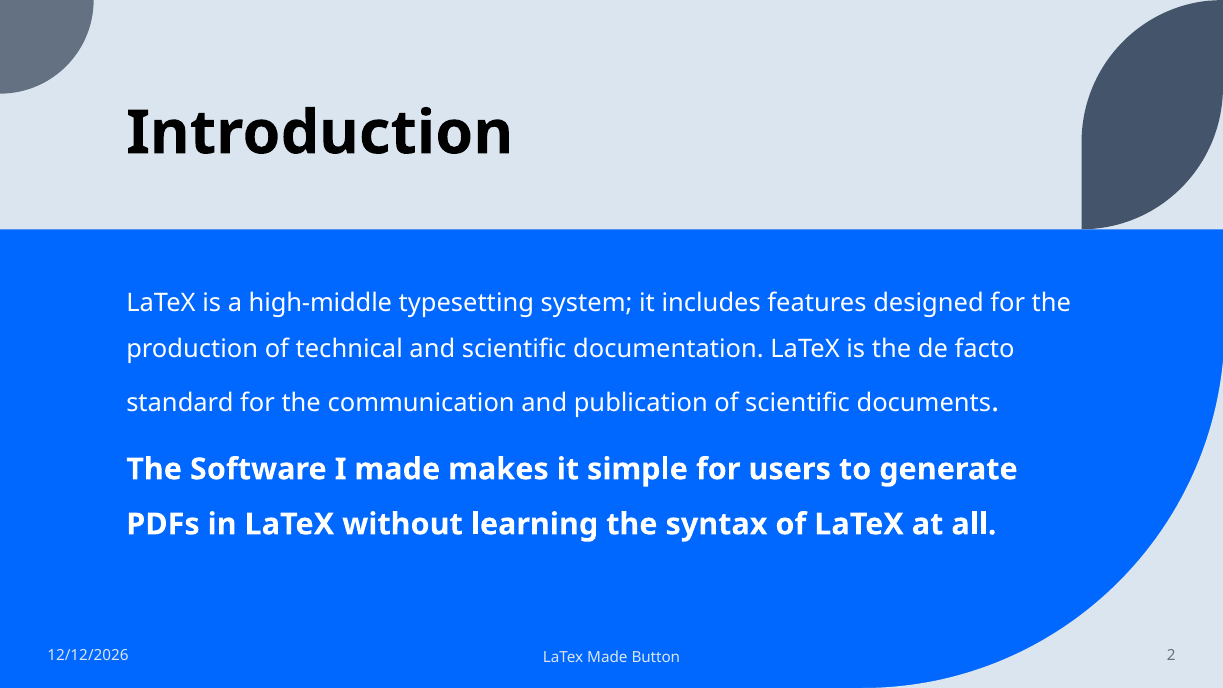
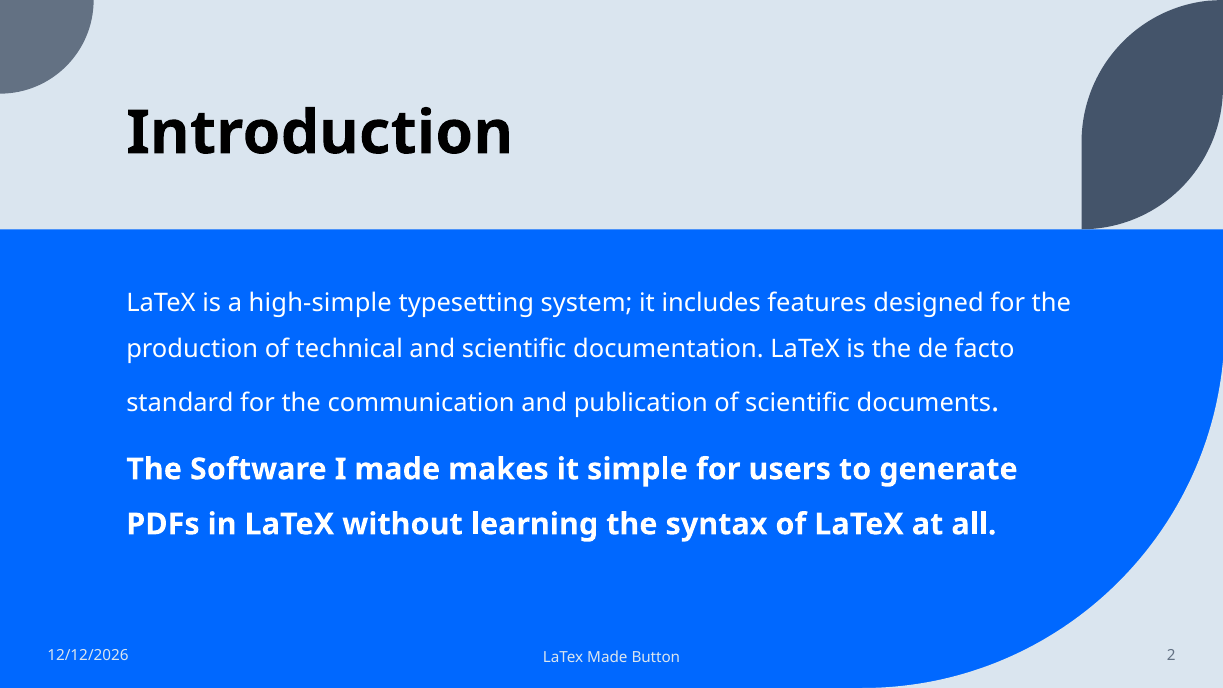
high-middle: high-middle -> high-simple (320, 303)
